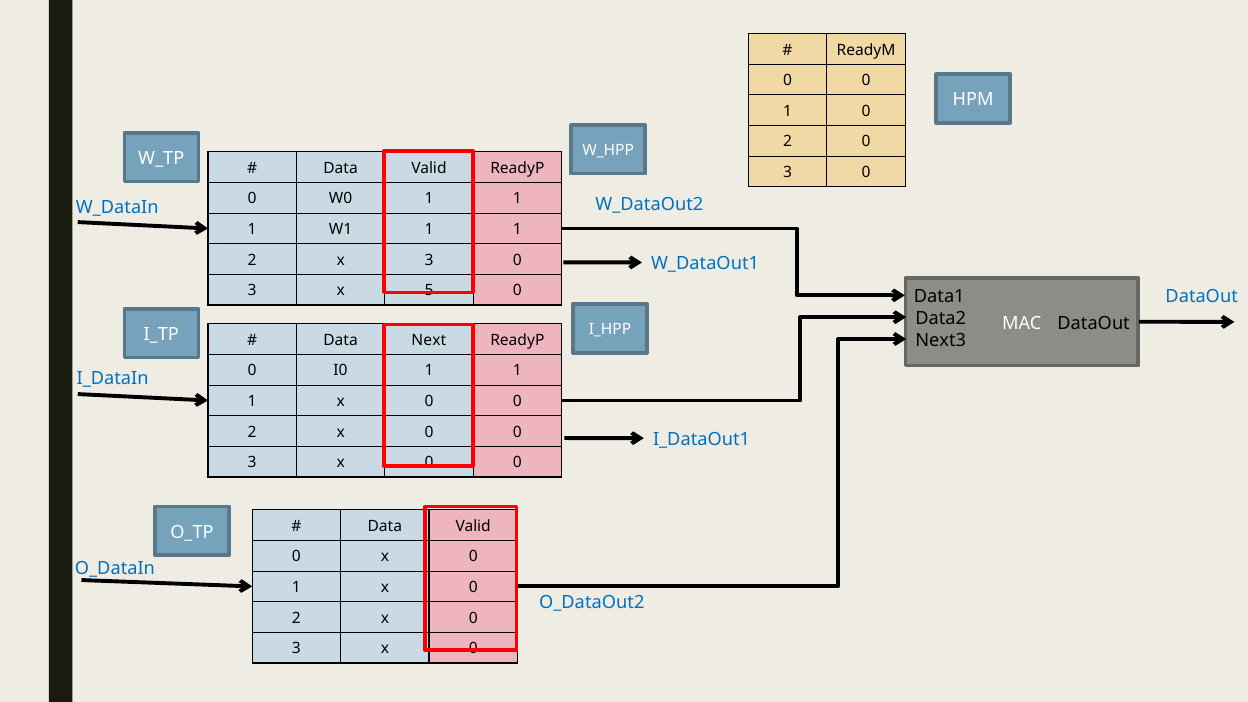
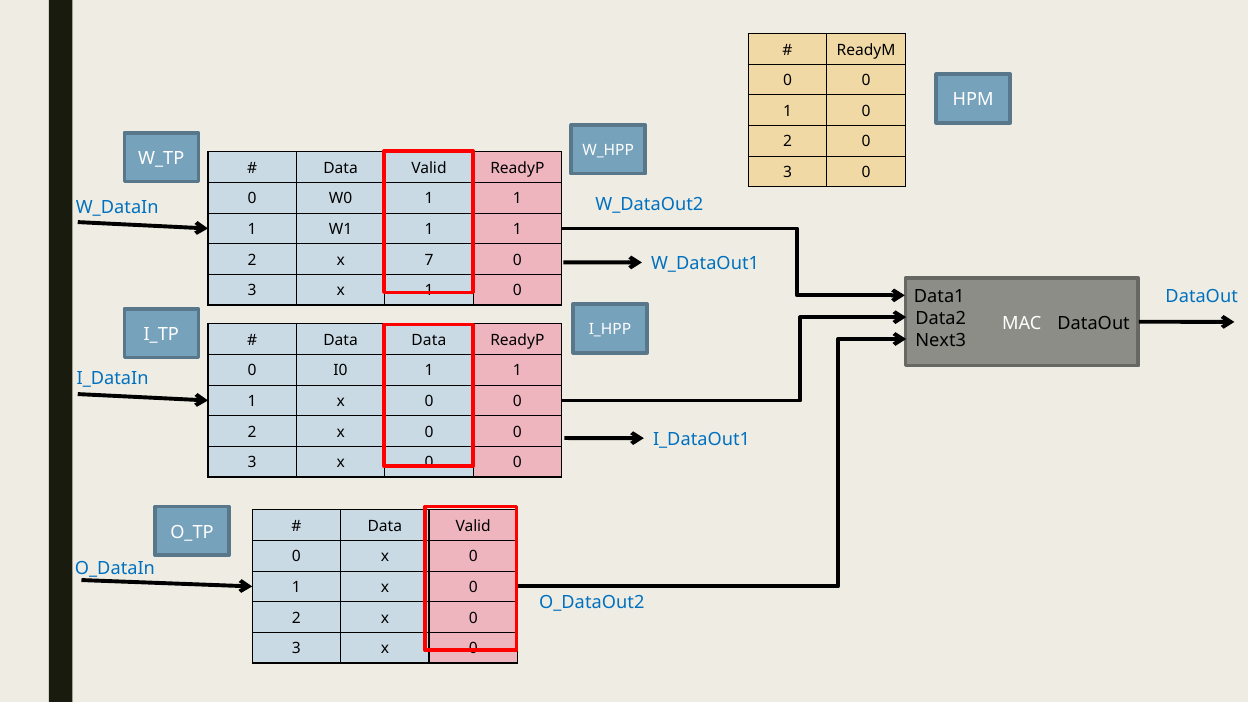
x 3: 3 -> 7 (429, 260)
x 5: 5 -> 1 (429, 291)
Data Next: Next -> Data (429, 340)
